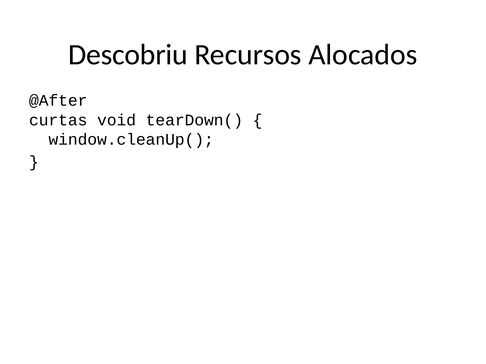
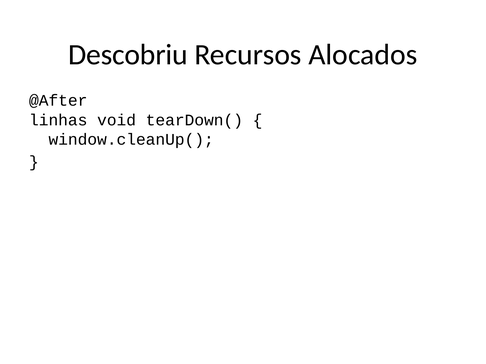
curtas: curtas -> linhas (58, 120)
